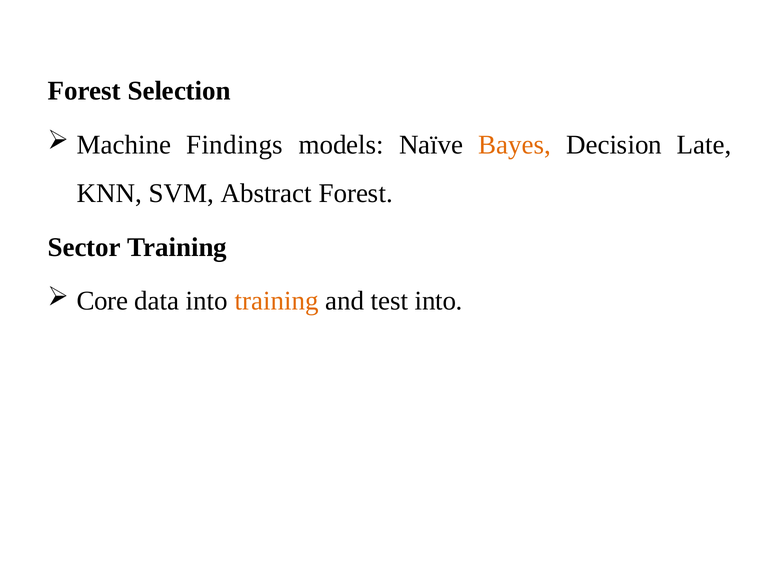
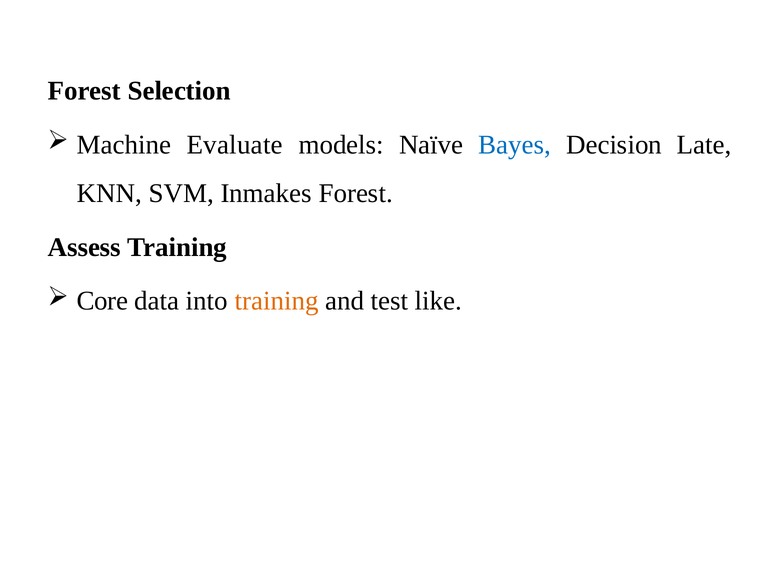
Findings: Findings -> Evaluate (235, 145)
Bayes colour: orange -> blue (515, 145)
Abstract: Abstract -> Inmakes (266, 193)
Sector: Sector -> Assess (84, 247)
test into: into -> like (439, 301)
